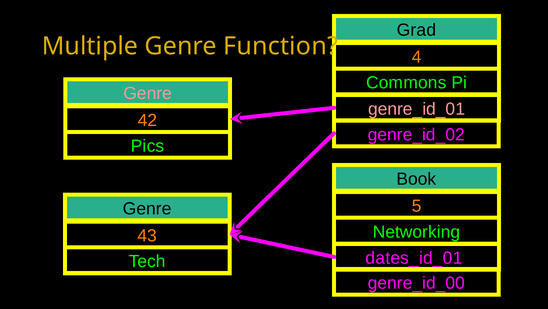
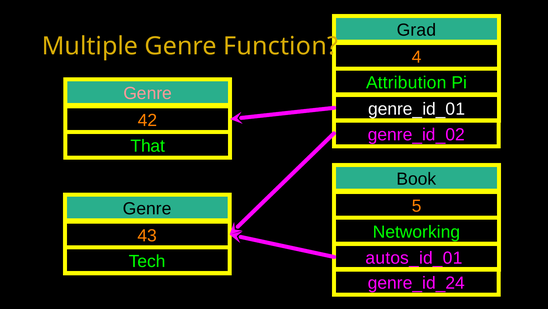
Commons: Commons -> Attribution (406, 83)
genre_id_01 colour: pink -> white (417, 109)
Pics: Pics -> That (148, 146)
dates_id_01: dates_id_01 -> autos_id_01 (414, 258)
genre_id_00: genre_id_00 -> genre_id_24 (416, 282)
